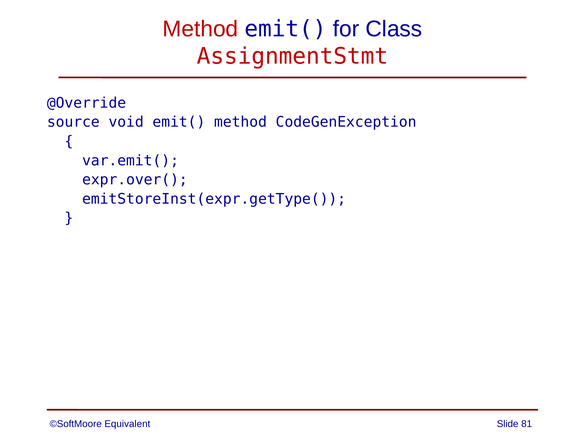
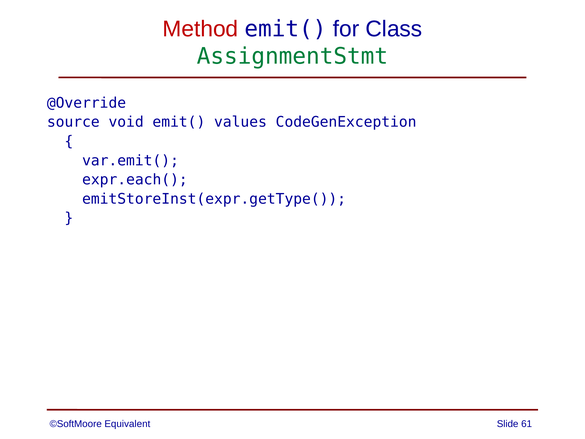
AssignmentStmt colour: red -> green (292, 56)
emit( method: method -> values (240, 122)
expr.over(: expr.over( -> expr.each( (135, 180)
81: 81 -> 61 (527, 424)
